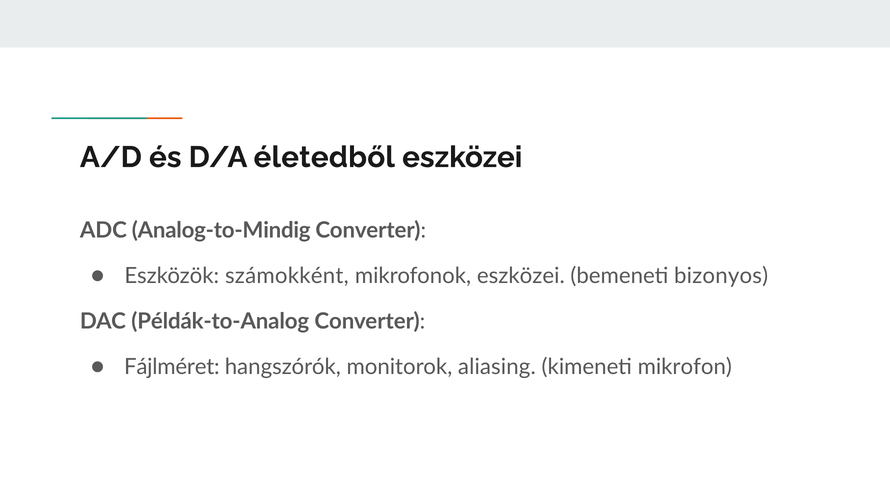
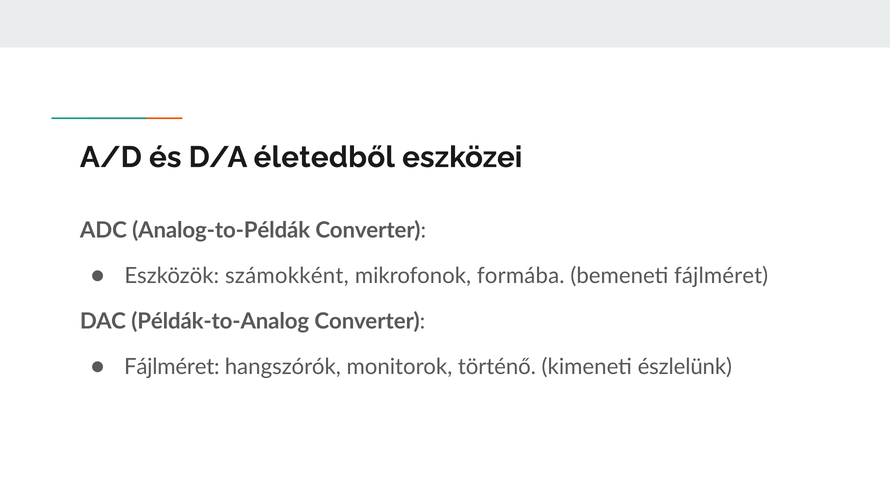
Analog-to-Mindig: Analog-to-Mindig -> Analog-to-Példák (221, 230)
mikrofonok eszközei: eszközei -> formába (521, 276)
bemeneti bizonyos: bizonyos -> fájlméret (721, 276)
aliasing: aliasing -> történő (497, 367)
mikrofon: mikrofon -> észlelünk (685, 367)
